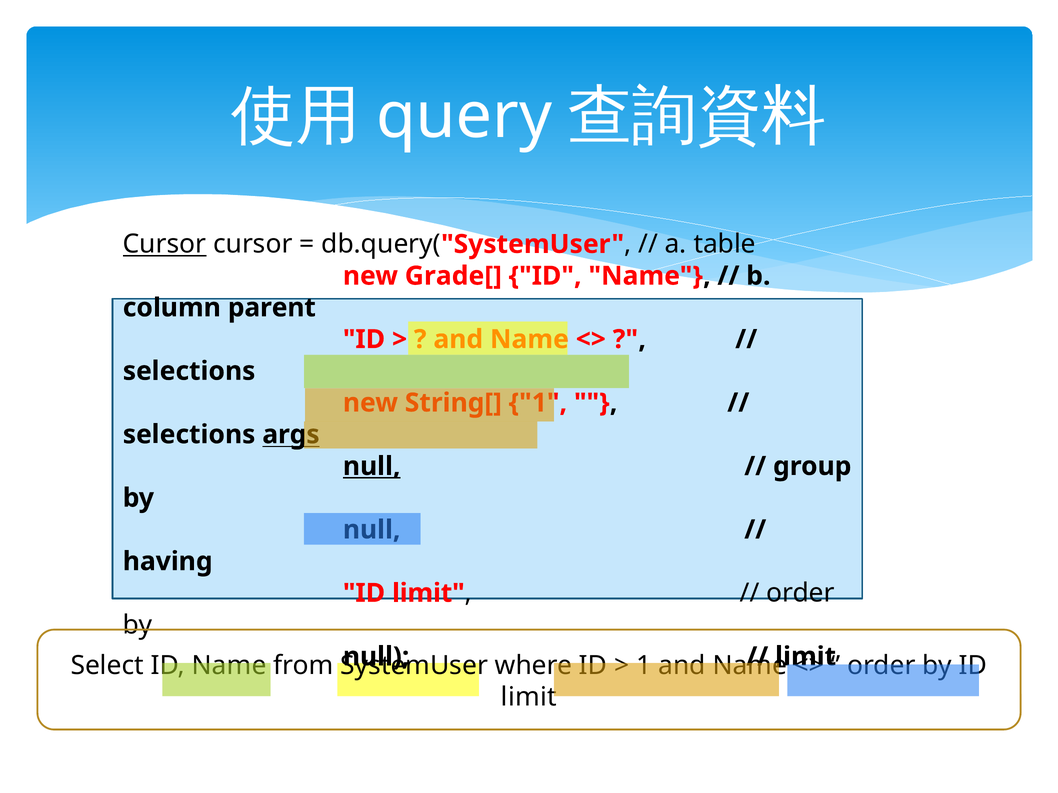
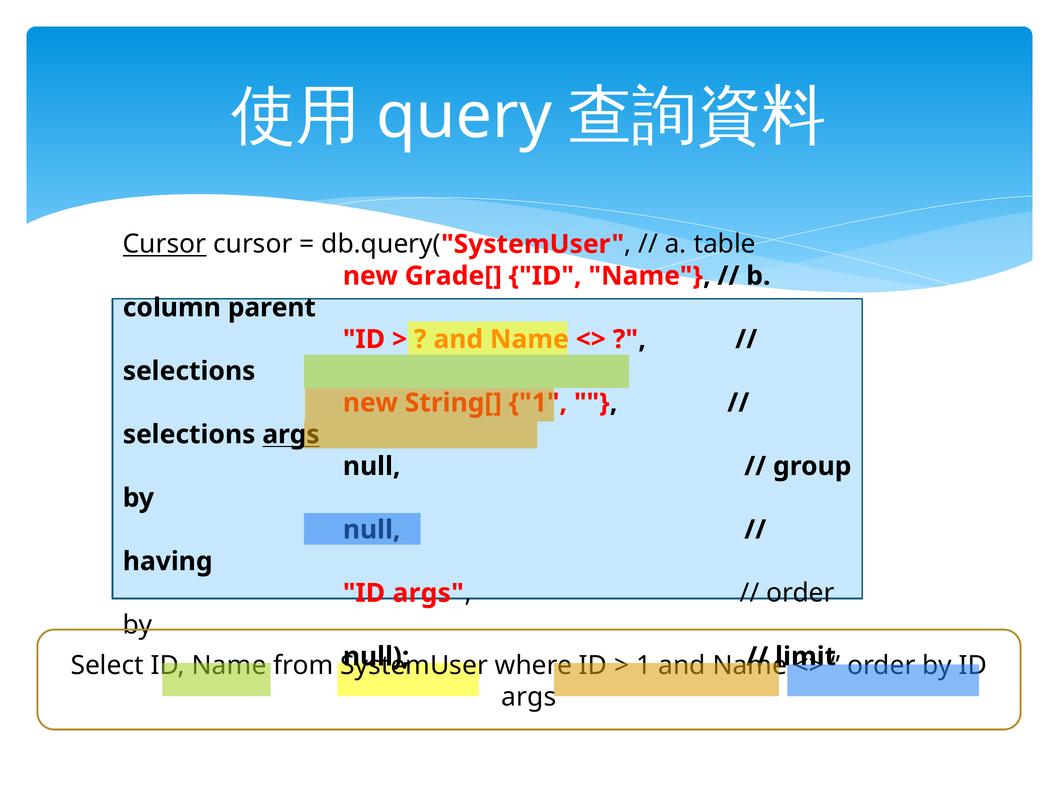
null underline: present -> none (372, 467)
limit: limit -> args (428, 593)
limit: limit -> args (529, 698)
